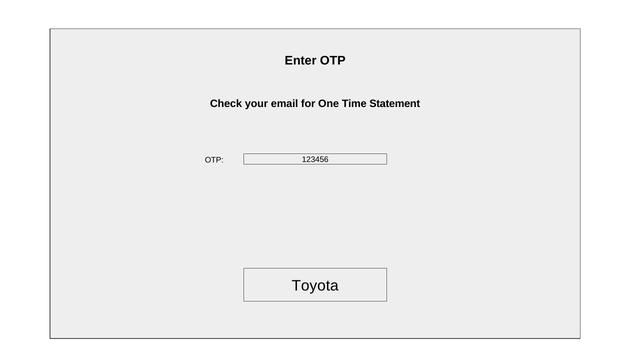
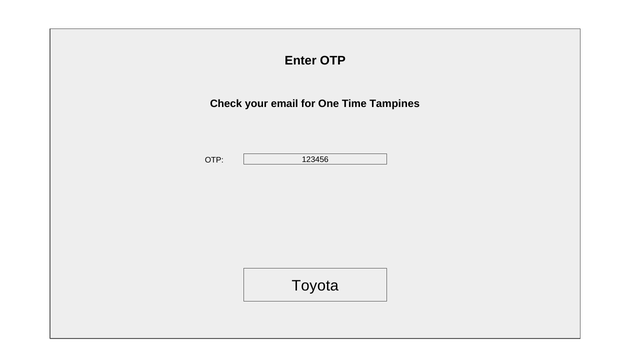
Statement: Statement -> Tampines (395, 103)
